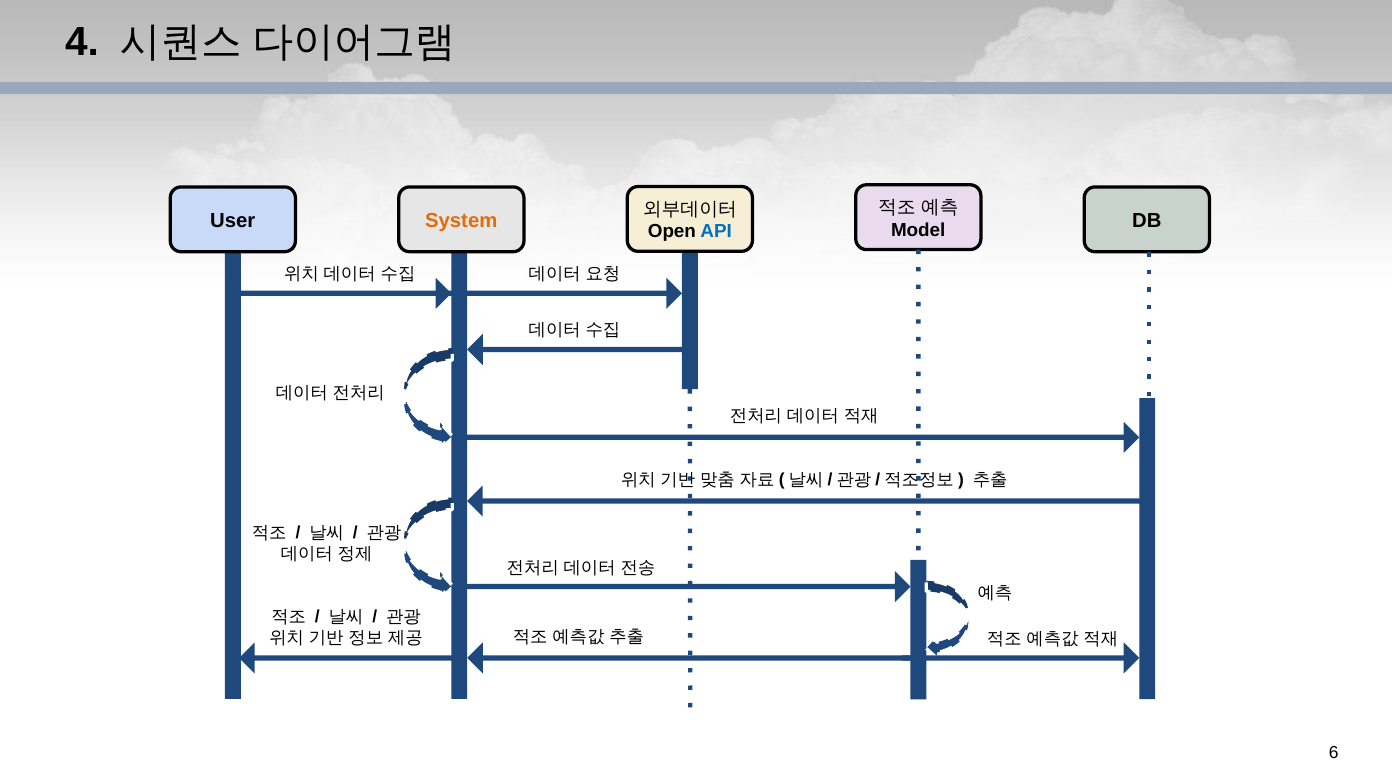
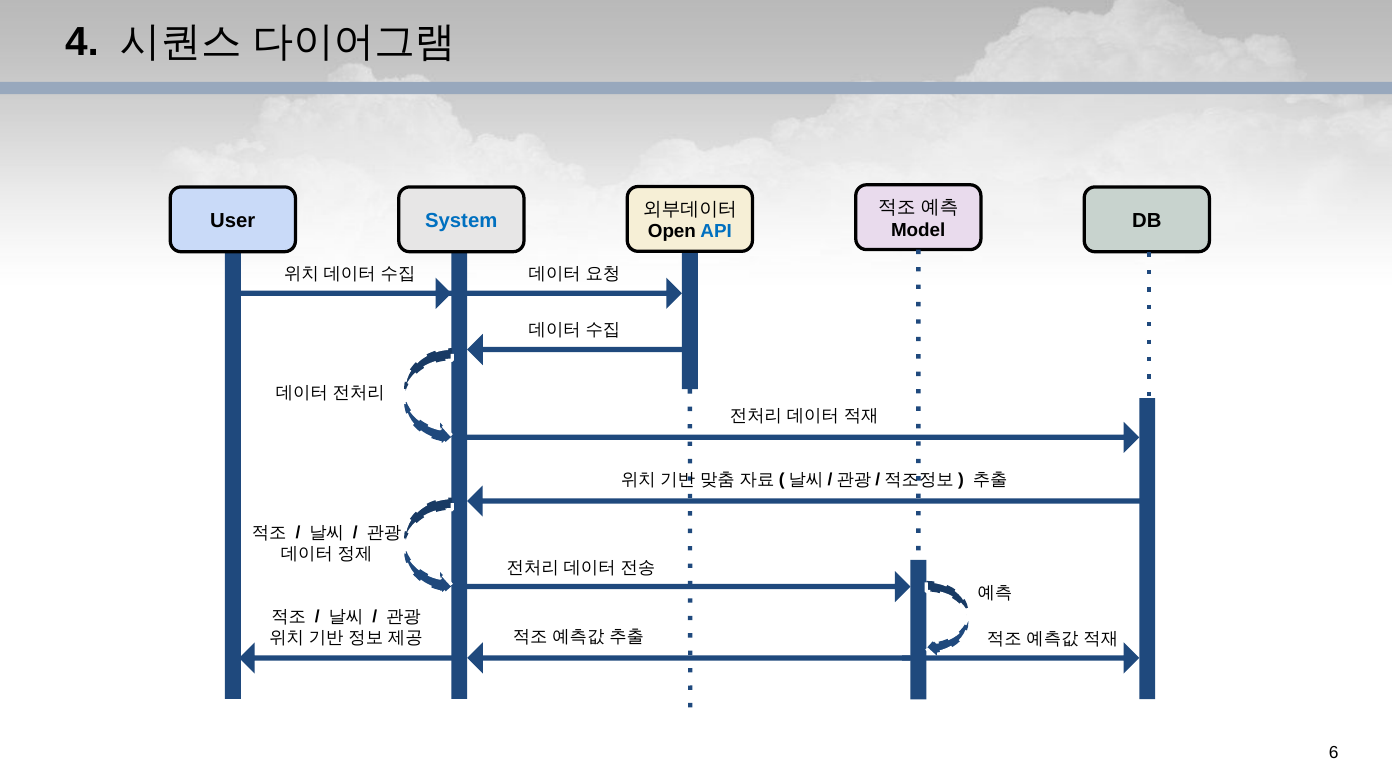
System colour: orange -> blue (461, 221)
